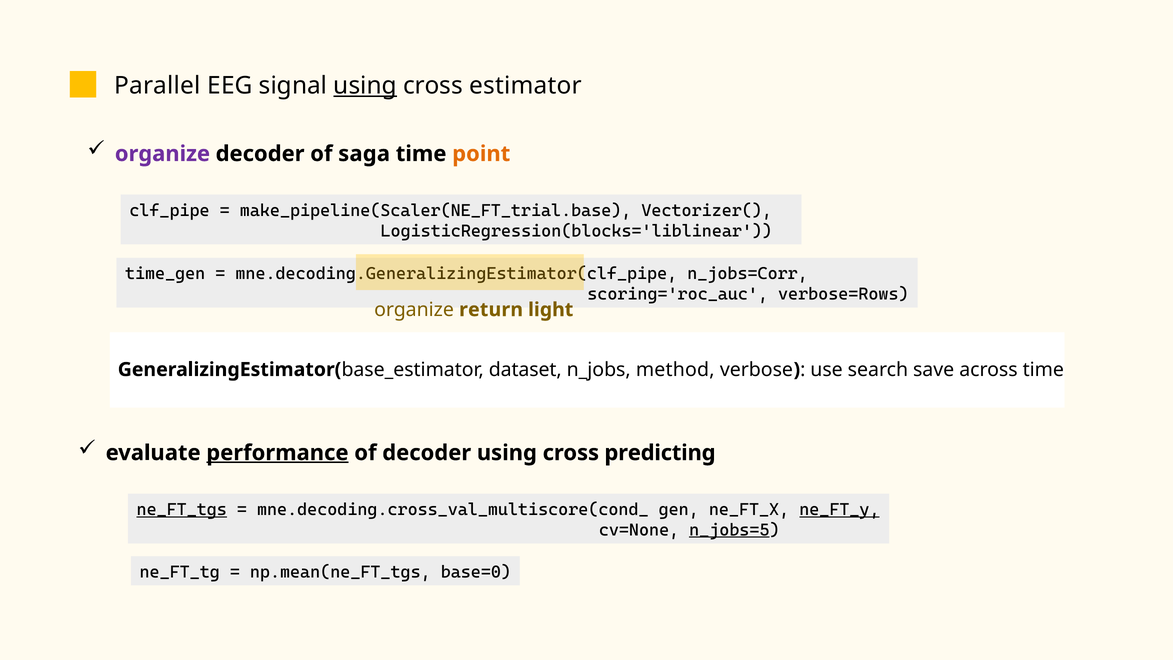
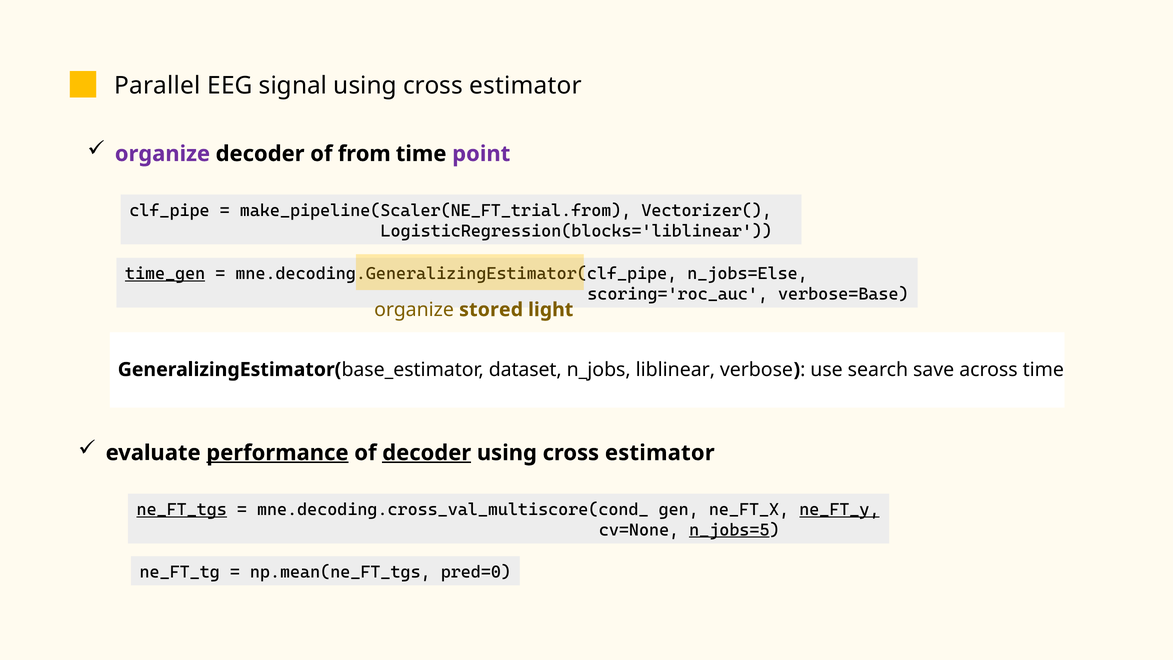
using underline: present -> none (365, 86)
saga: saga -> from (364, 154)
point colour: orange -> purple (481, 154)
make_pipeline(Scaler(NE_FT_trial.base: make_pipeline(Scaler(NE_FT_trial.base -> make_pipeline(Scaler(NE_FT_trial.from (436, 210)
time_gen underline: none -> present (165, 274)
n_jobs=Corr: n_jobs=Corr -> n_jobs=Else (748, 274)
verbose=Rows: verbose=Rows -> verbose=Base (843, 294)
return: return -> stored (491, 310)
method: method -> liblinear (675, 369)
decoder underline: none -> present (427, 453)
predicting: predicting -> estimator (660, 453)
base=0: base=0 -> pred=0 (476, 572)
